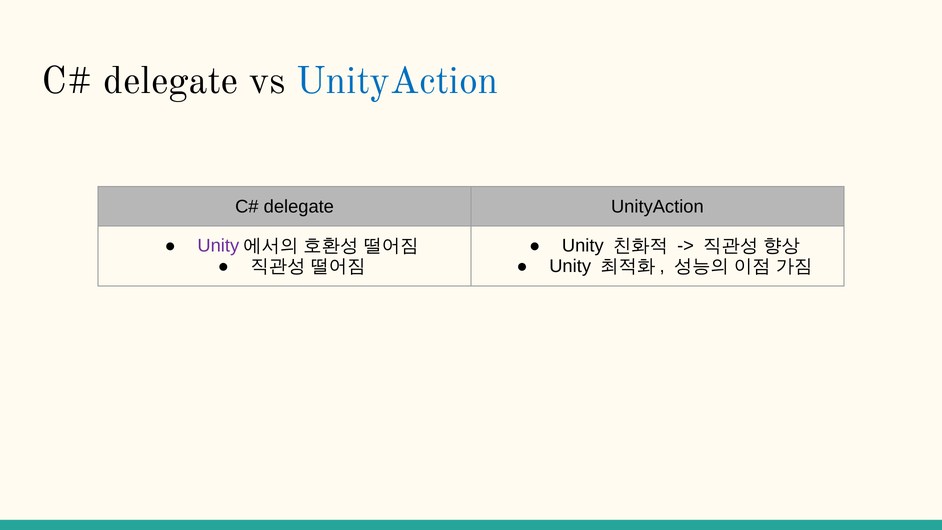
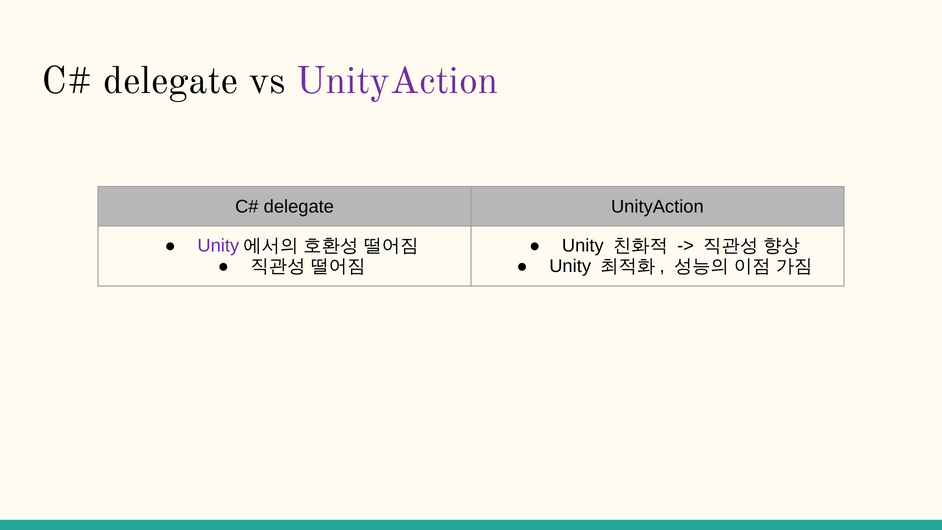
UnityAction colour: blue -> purple (397, 81)
